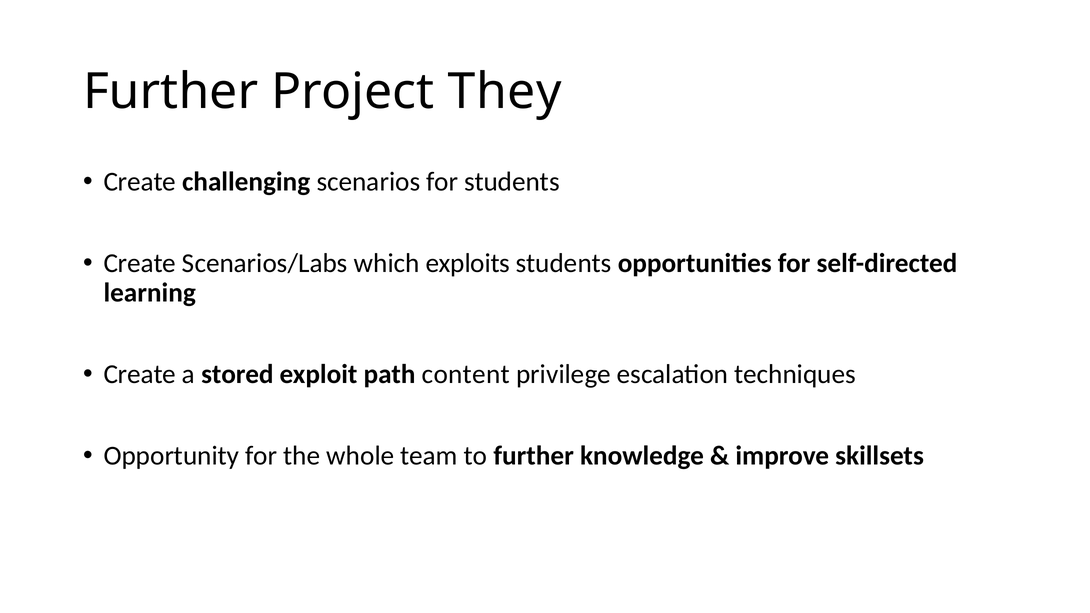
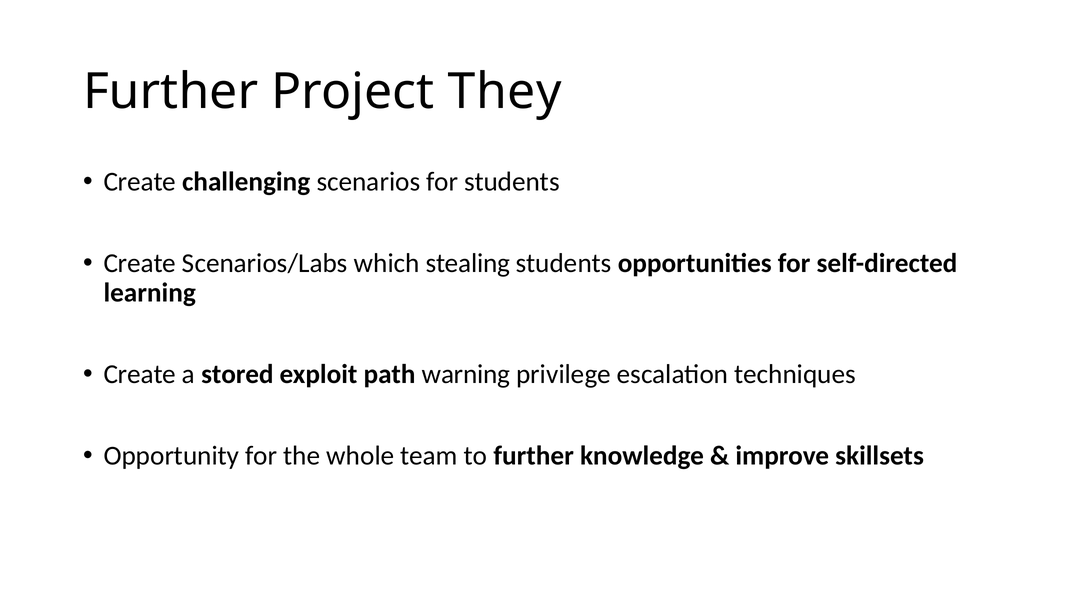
exploits: exploits -> stealing (468, 263)
content: content -> warning (466, 374)
